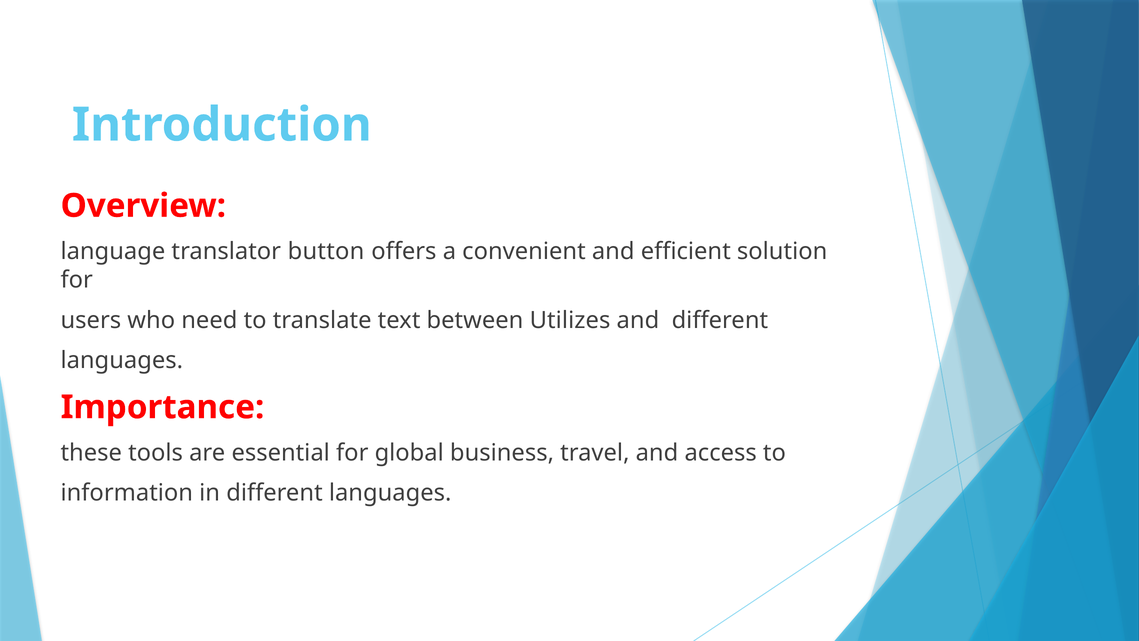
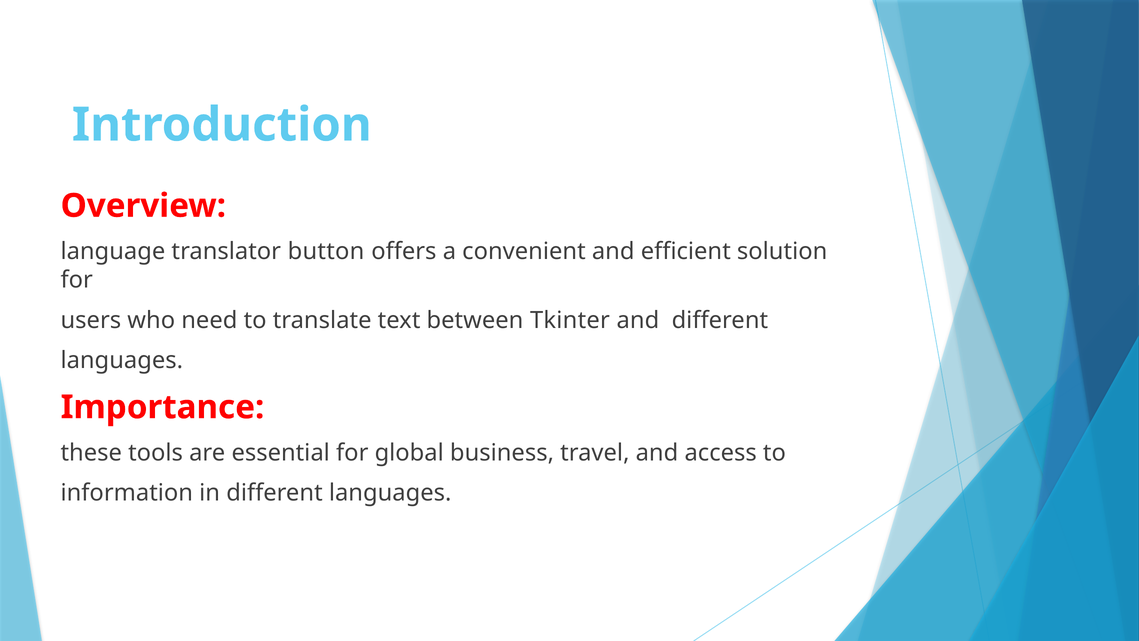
Utilizes: Utilizes -> Tkinter (570, 320)
